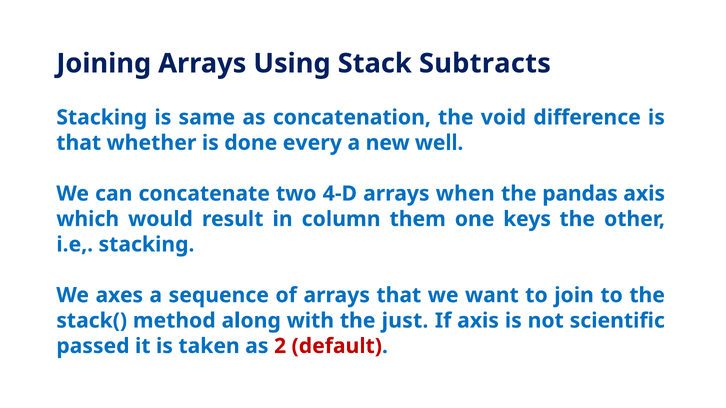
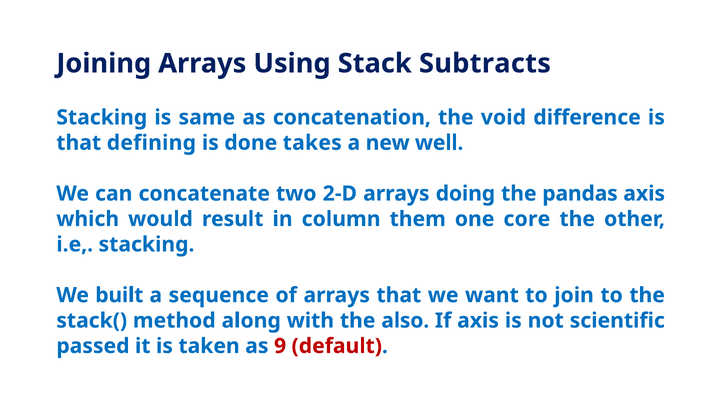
whether: whether -> defining (151, 143)
every: every -> takes (312, 143)
4-D: 4-D -> 2-D (340, 194)
when: when -> doing (465, 194)
keys: keys -> core (527, 219)
axes: axes -> built (119, 296)
just: just -> also (405, 321)
2: 2 -> 9 (280, 346)
